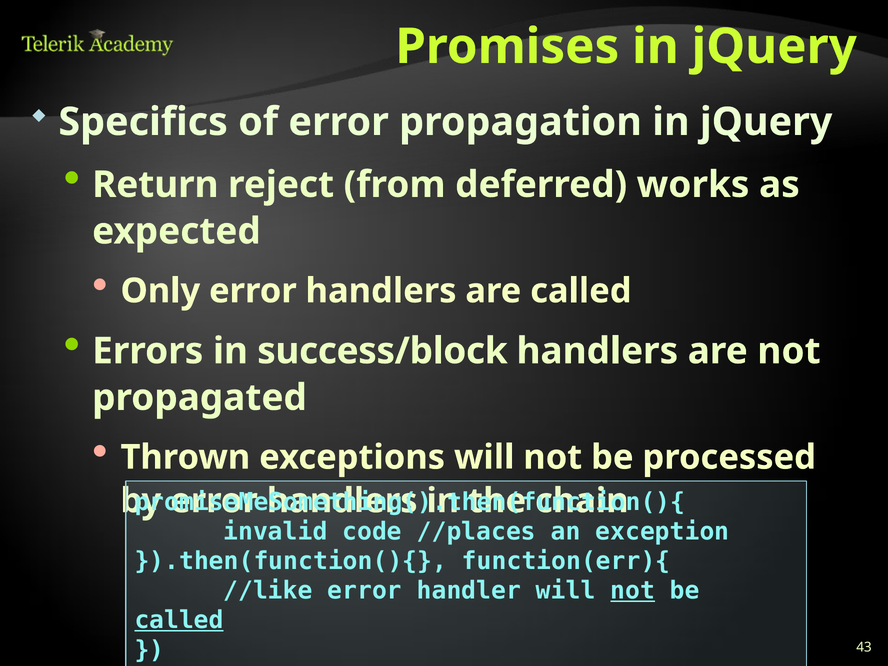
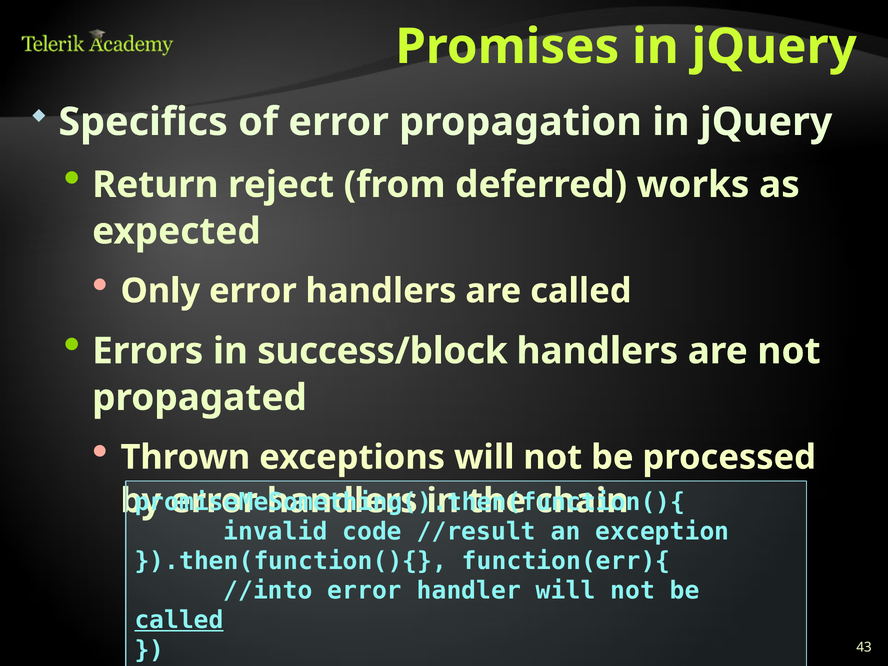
//places: //places -> //result (476, 531)
//like: //like -> //into (268, 591)
not underline: present -> none (633, 591)
